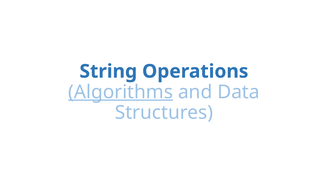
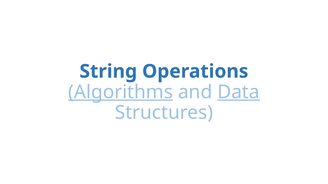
Data underline: none -> present (238, 92)
